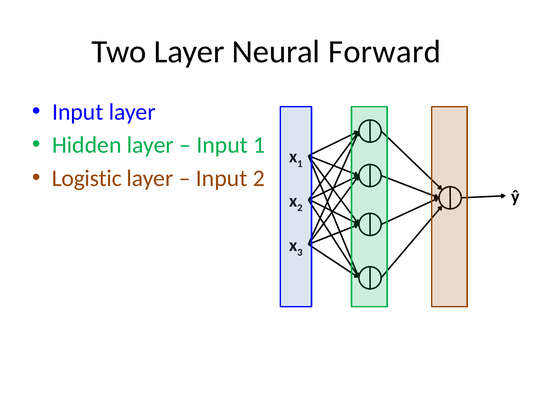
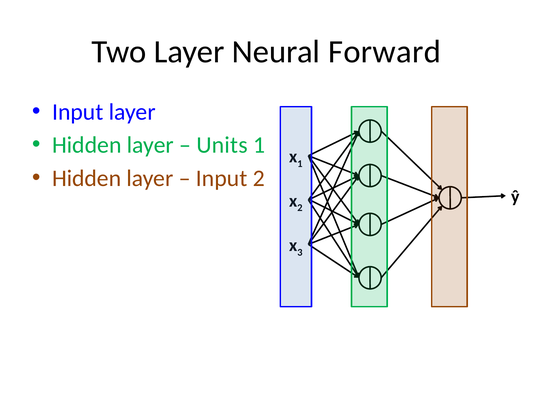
Input: Input -> Units (222, 145)
Logistic: Logistic -> Hidden (87, 178)
